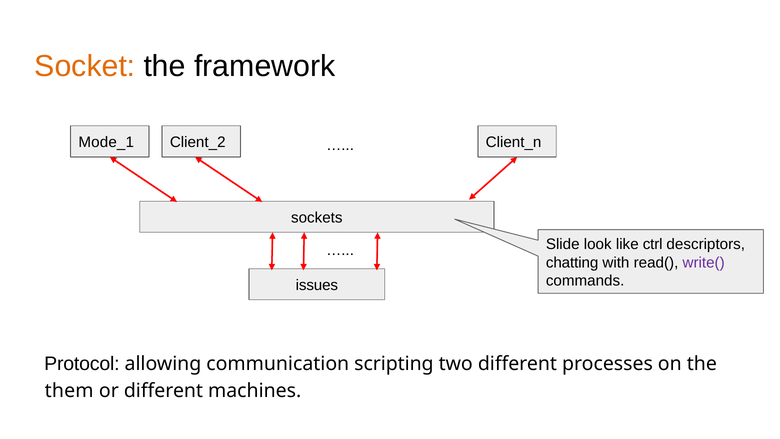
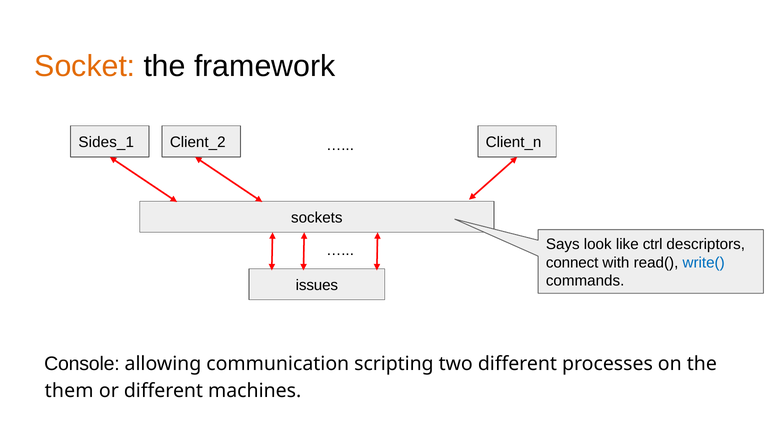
Mode_1: Mode_1 -> Sides_1 (106, 142)
Slide: Slide -> Says (563, 244)
chatting: chatting -> connect (572, 262)
write( colour: purple -> blue (704, 262)
Protocol: Protocol -> Console (82, 364)
